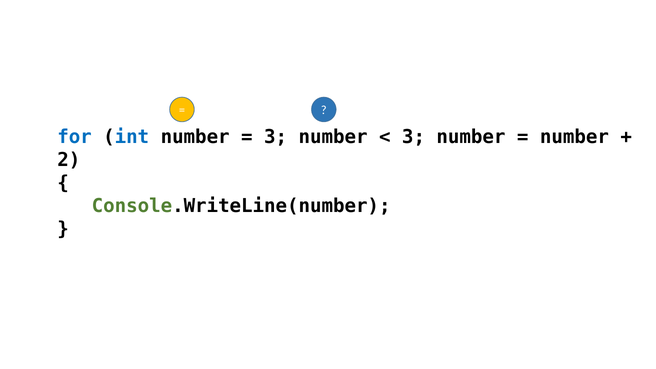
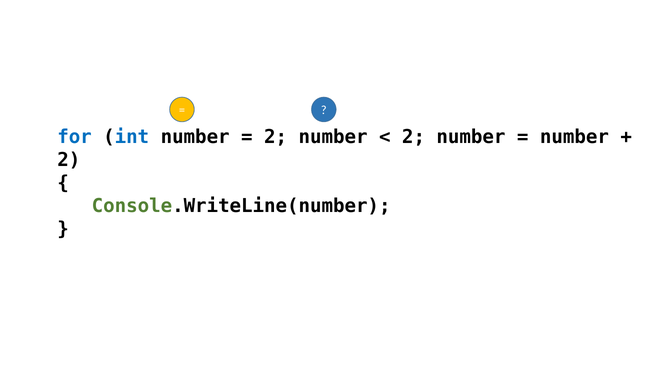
3: 3 -> 2 (276, 137)
3: 3 -> 2 (414, 137)
